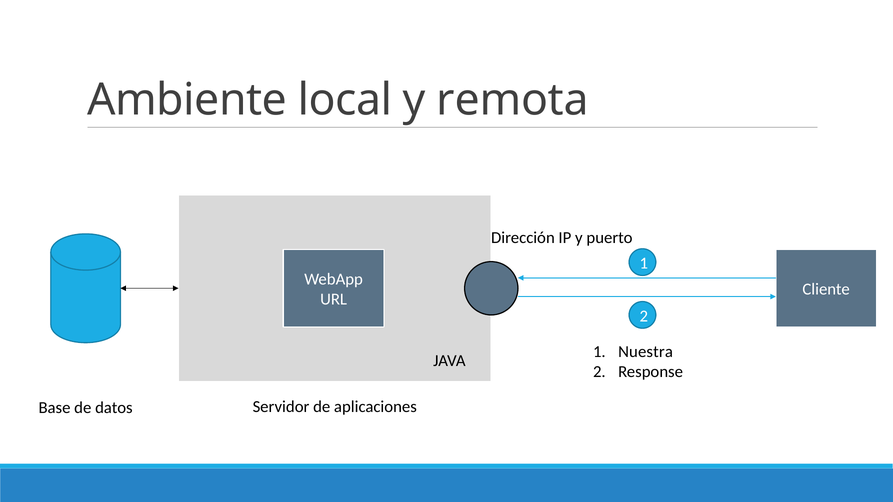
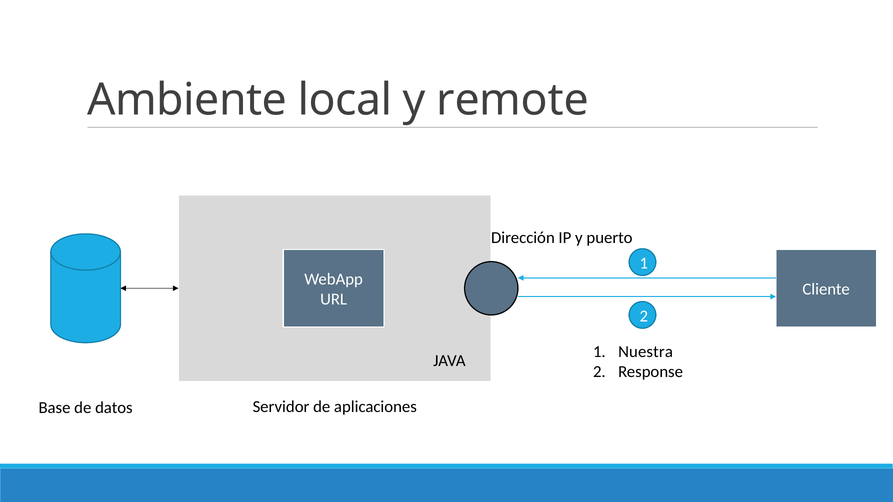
remota: remota -> remote (513, 100)
